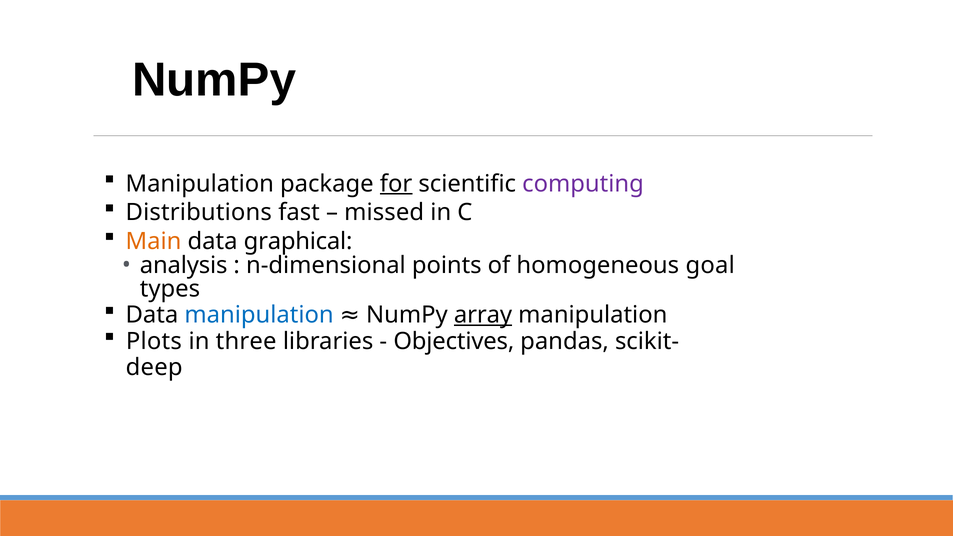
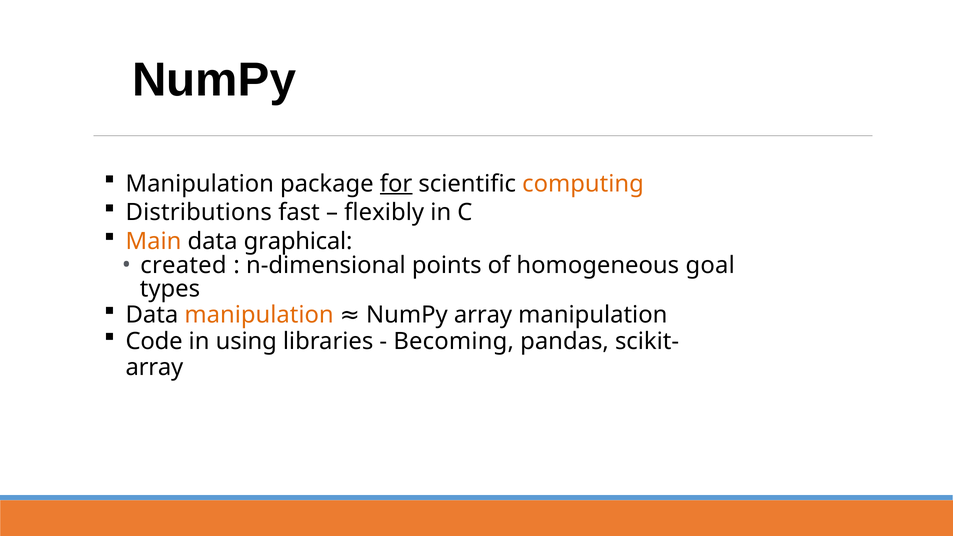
computing colour: purple -> orange (583, 184)
missed: missed -> flexibly (384, 213)
analysis: analysis -> created (183, 265)
manipulation colour: blue -> orange (259, 315)
array underline: present -> none (483, 315)
Plots: Plots -> Code (154, 341)
three: three -> using (246, 341)
Objectives: Objectives -> Becoming (454, 341)
deep: deep -> array (154, 367)
